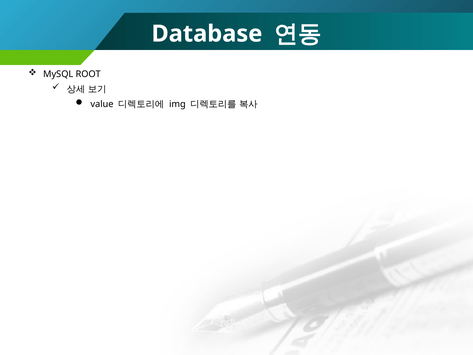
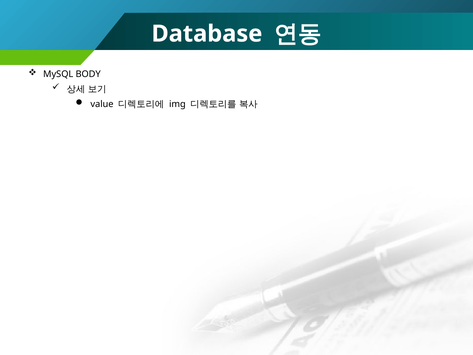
ROOT: ROOT -> BODY (88, 74)
